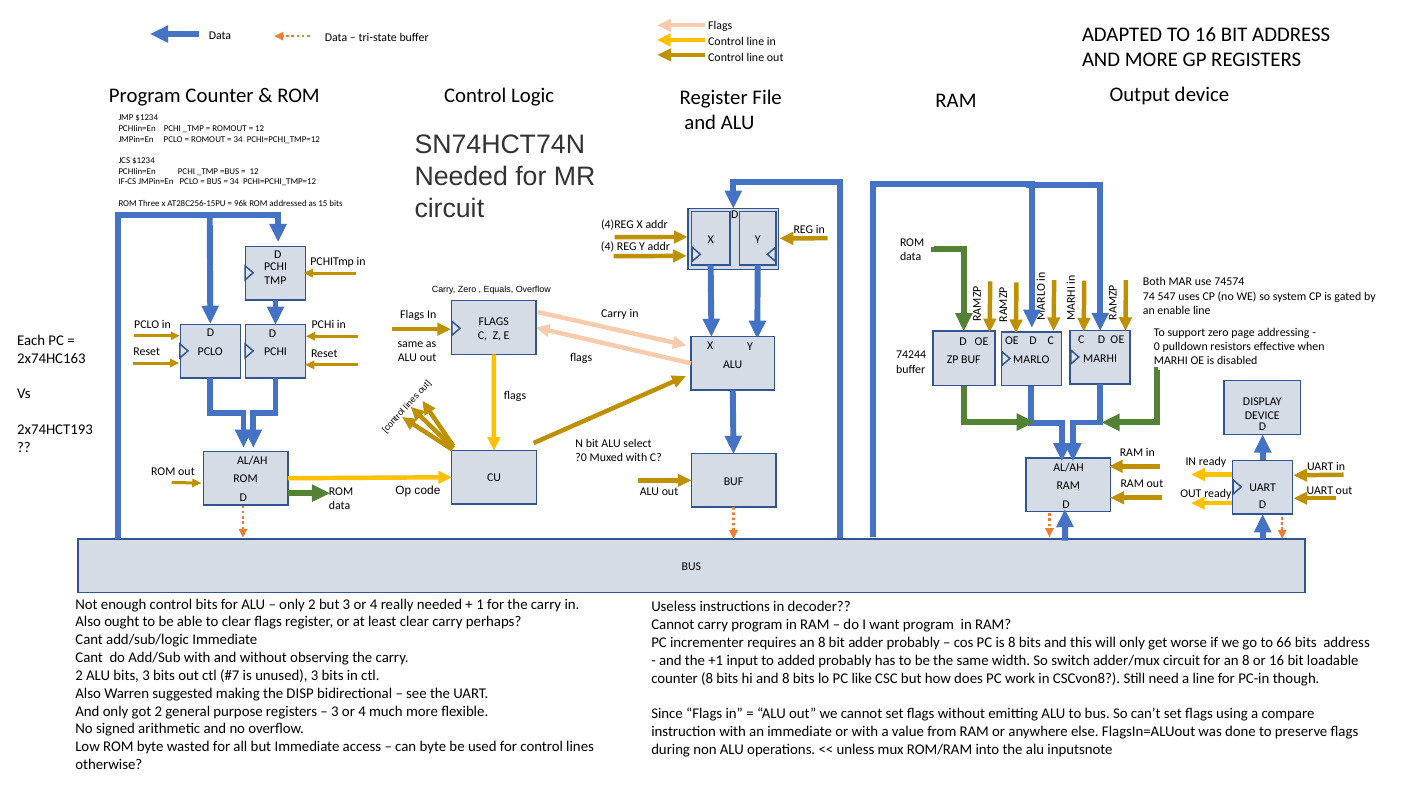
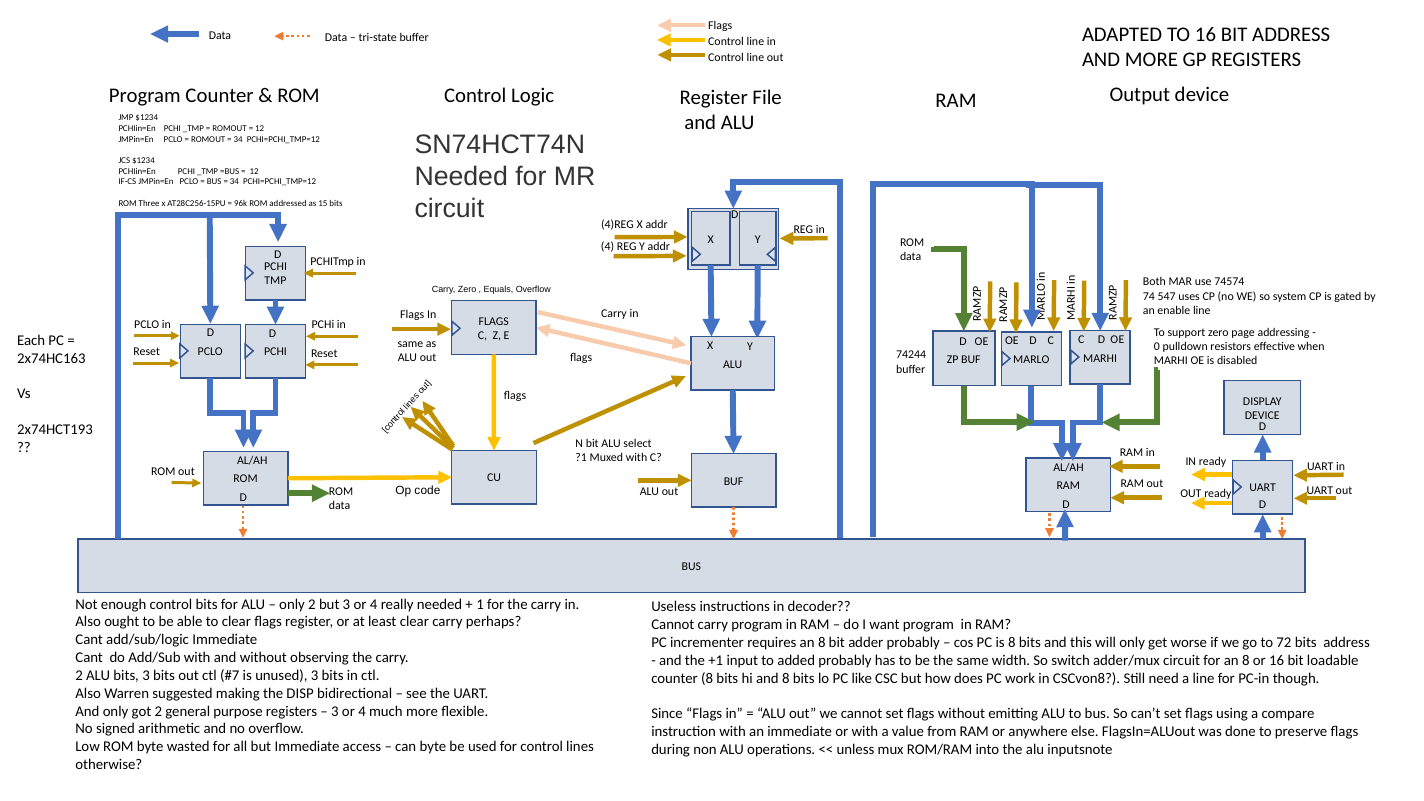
?0: ?0 -> ?1 (581, 458)
66: 66 -> 72 (1284, 643)
